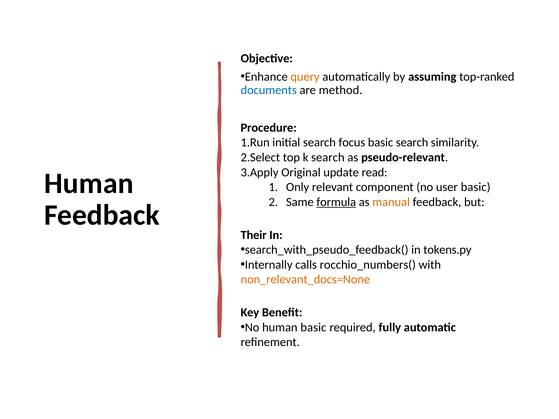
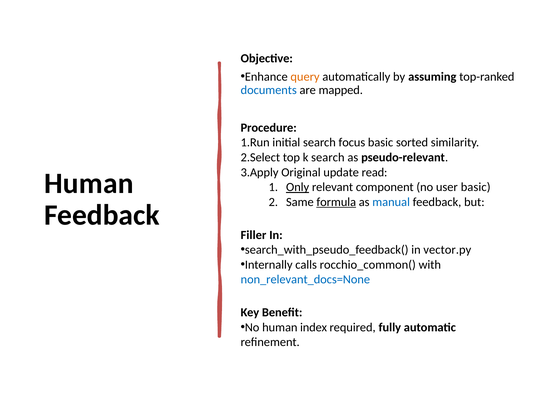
method: method -> mapped (341, 90)
basic search: search -> sorted (412, 143)
Only underline: none -> present (298, 187)
manual colour: orange -> blue (391, 202)
Their: Their -> Filler (254, 235)
tokens.py: tokens.py -> vector.py (447, 250)
rocchio_numbers(: rocchio_numbers( -> rocchio_common( (368, 265)
non_relevant_docs=None colour: orange -> blue (305, 280)
human basic: basic -> index (314, 328)
